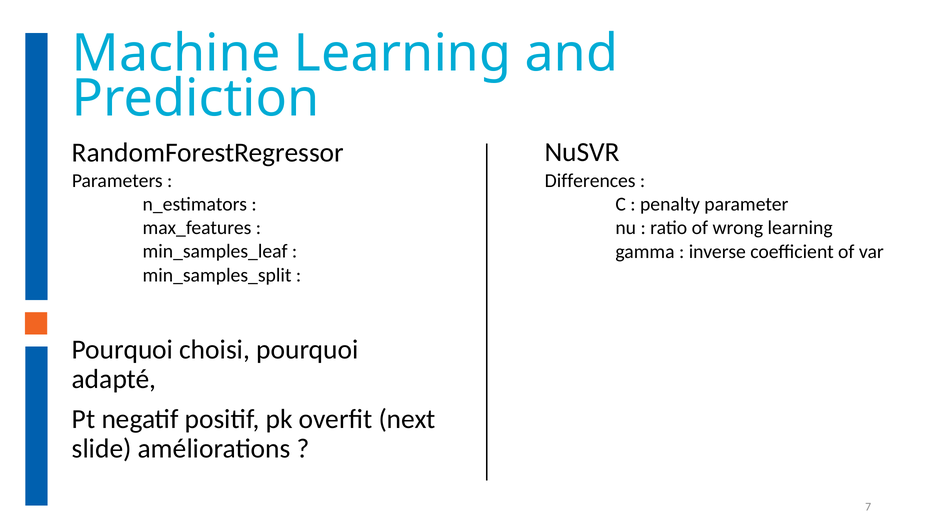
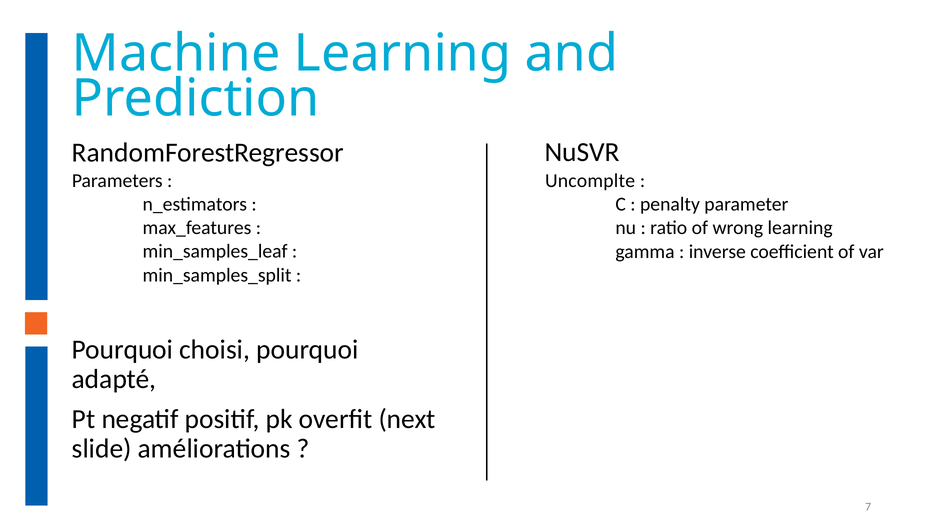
Differences: Differences -> Uncomplte (590, 180)
